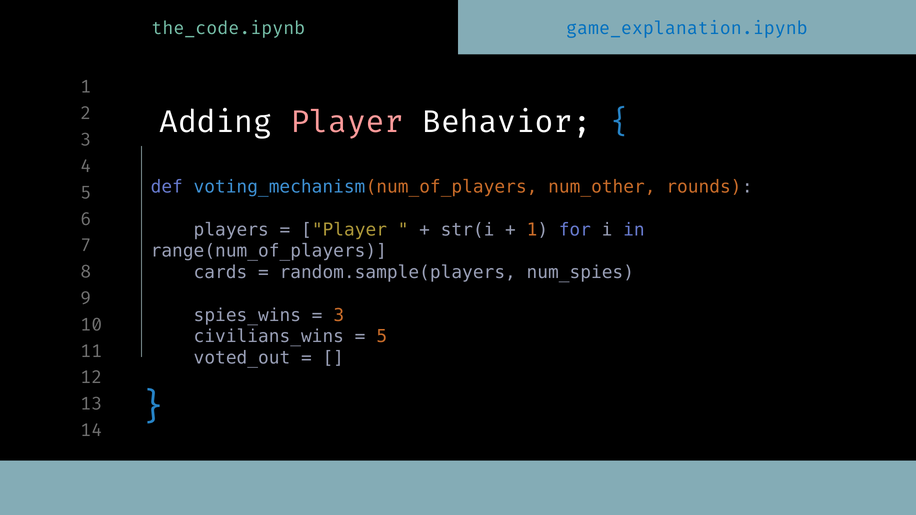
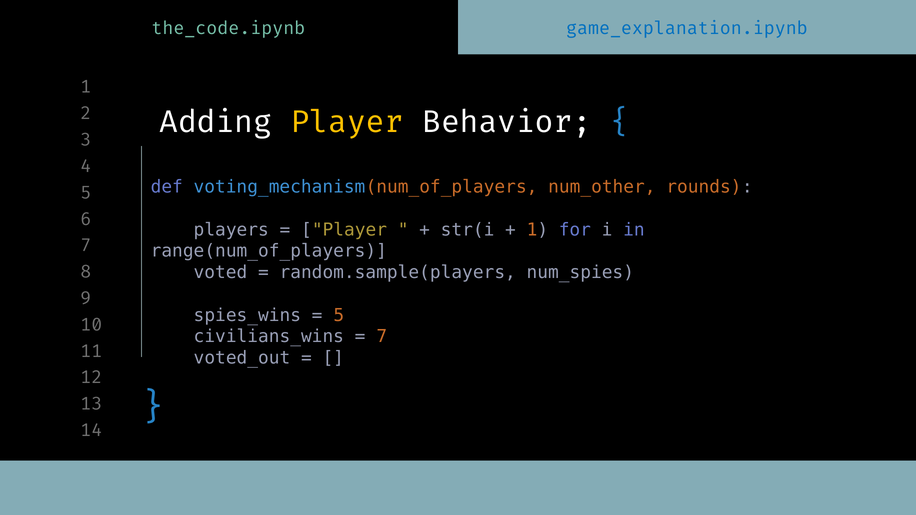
Player colour: pink -> yellow (347, 122)
cards: cards -> voted (220, 273)
3: 3 -> 5 (339, 315)
5: 5 -> 7 (382, 337)
